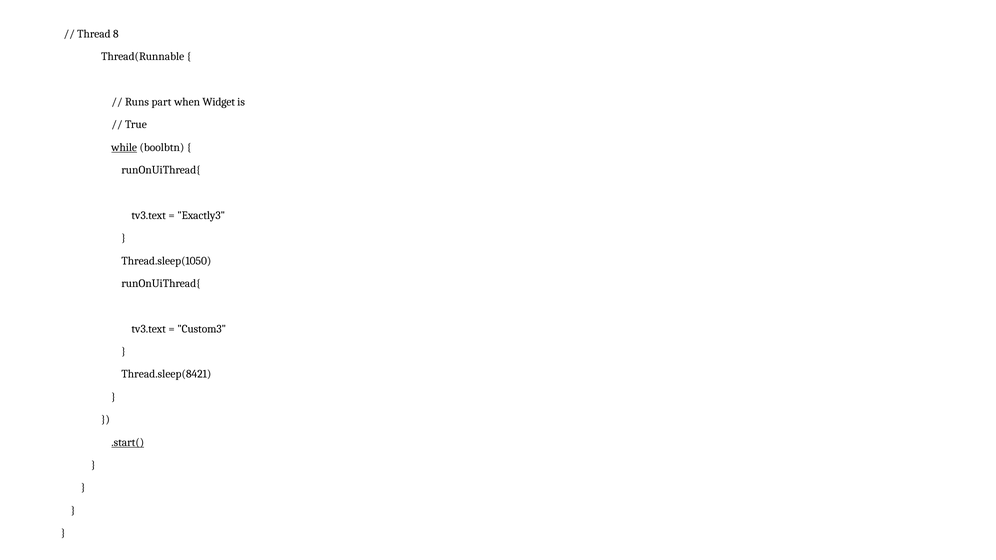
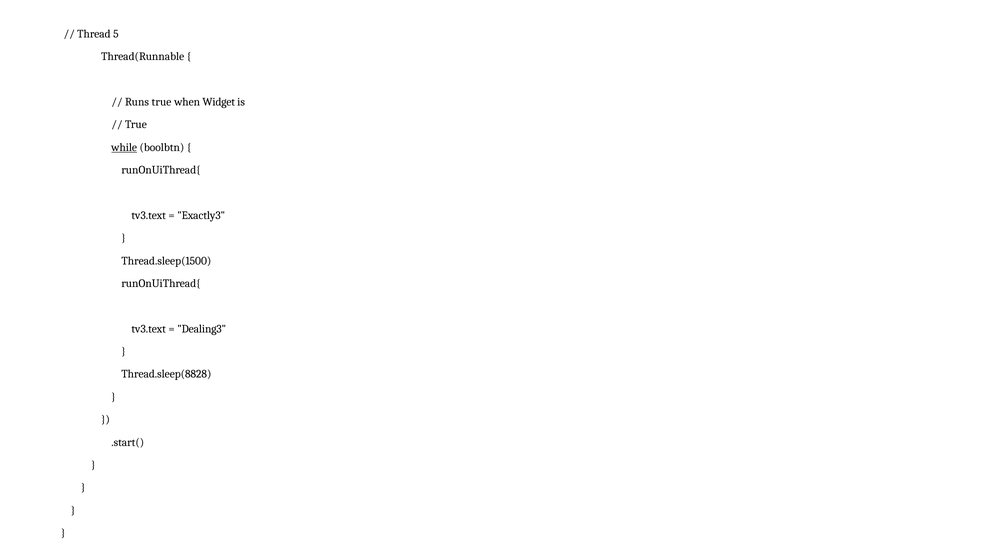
8: 8 -> 5 (116, 34)
Runs part: part -> true (161, 102)
Thread.sleep(1050: Thread.sleep(1050 -> Thread.sleep(1500 (166, 261)
Custom3: Custom3 -> Dealing3 (202, 329)
Thread.sleep(8421: Thread.sleep(8421 -> Thread.sleep(8828 (166, 374)
.start( underline: present -> none (128, 442)
